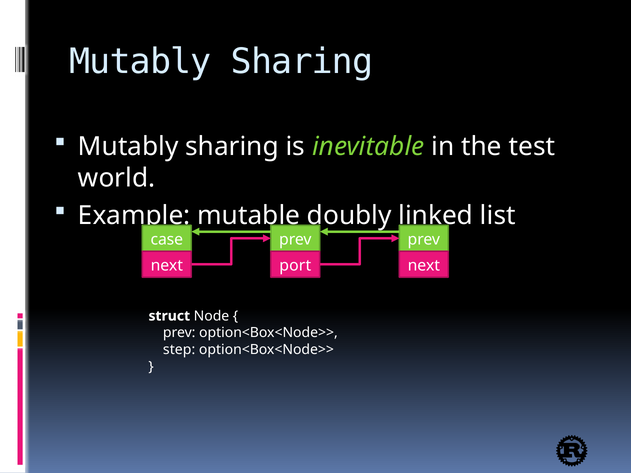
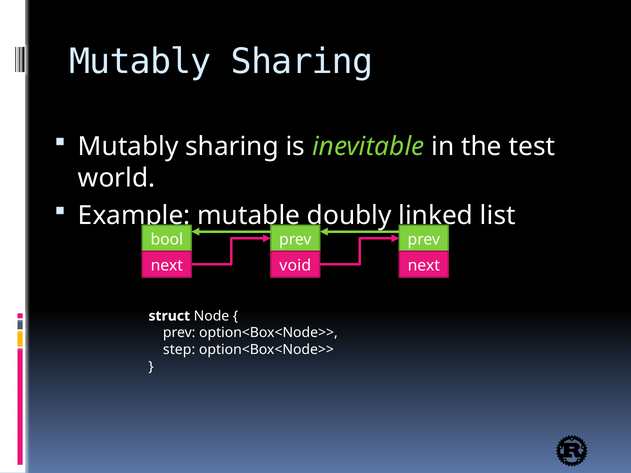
case: case -> bool (167, 240)
port: port -> void (295, 266)
